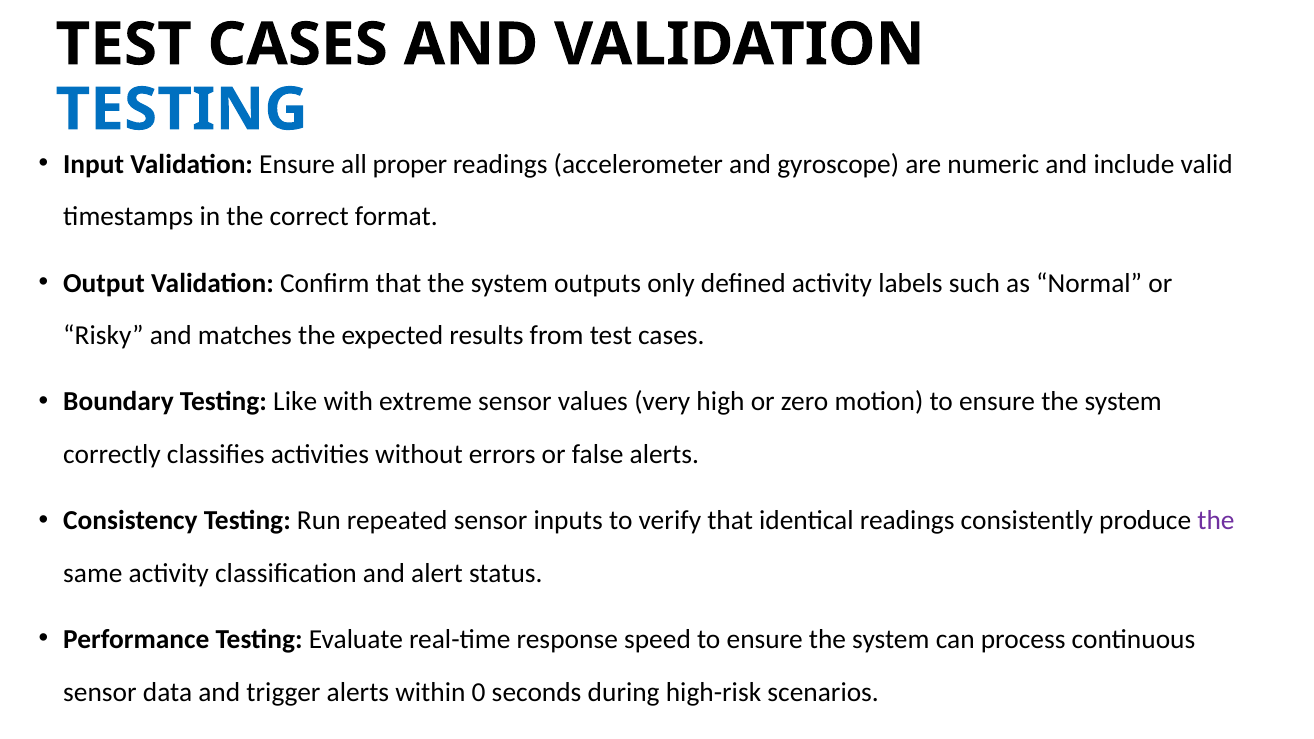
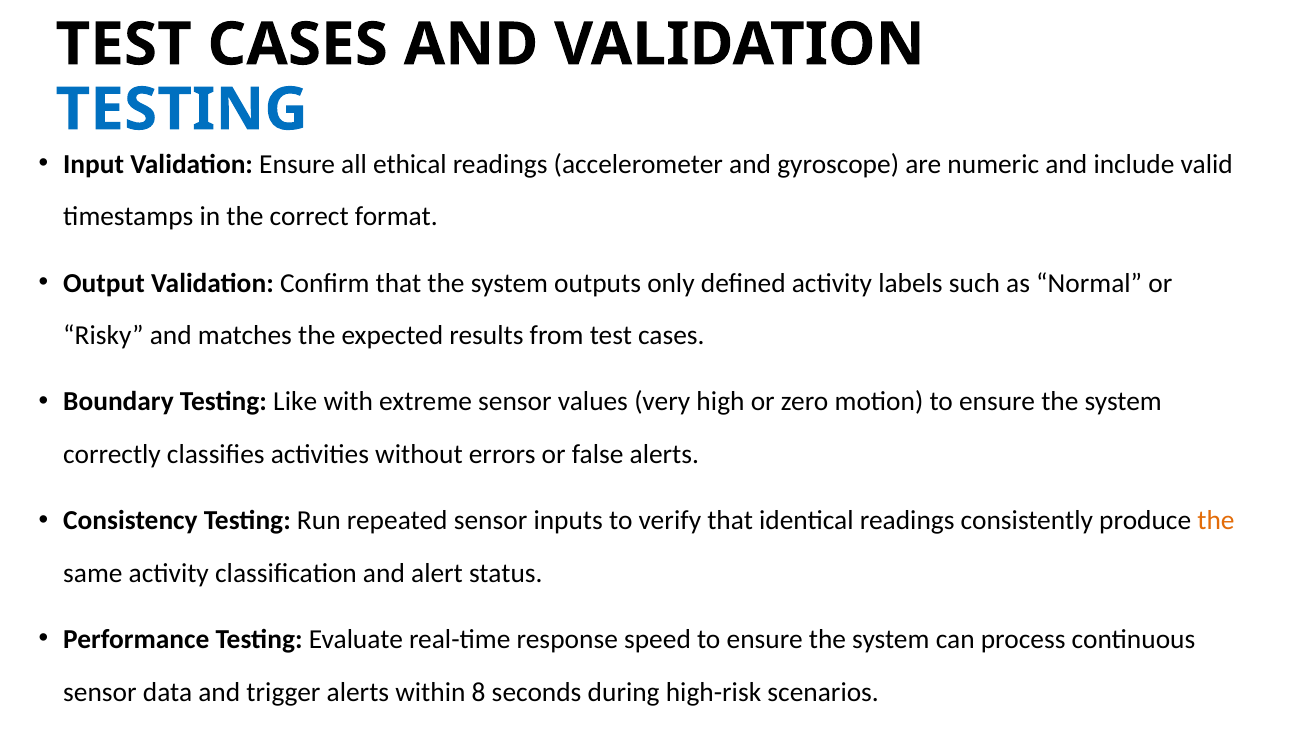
proper: proper -> ethical (410, 164)
the colour: purple -> orange (1216, 521)
0: 0 -> 8 (479, 692)
